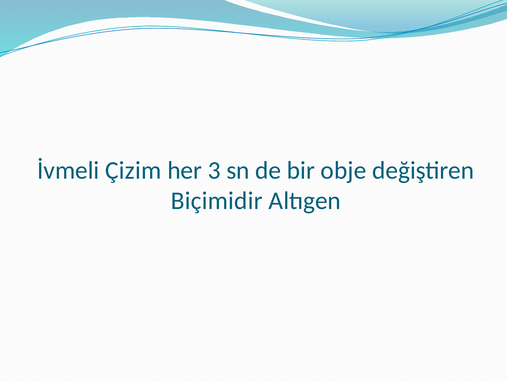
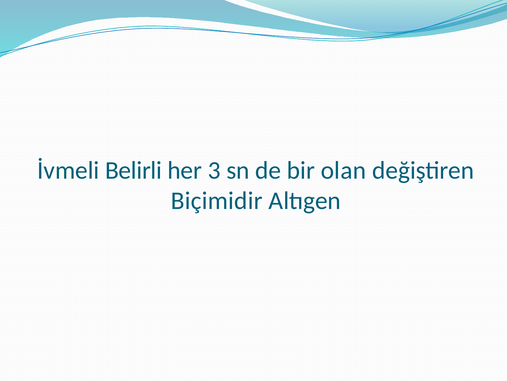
Çizim: Çizim -> Belirli (134, 170)
obje: obje -> olan (343, 170)
